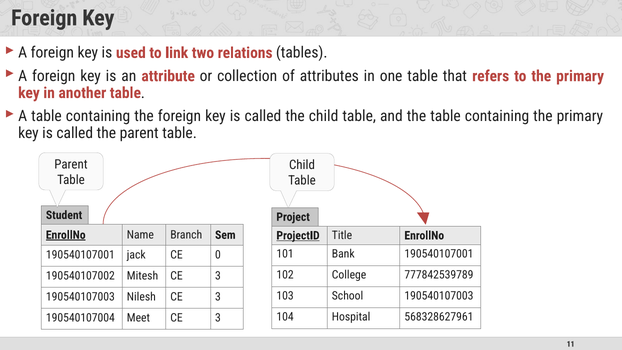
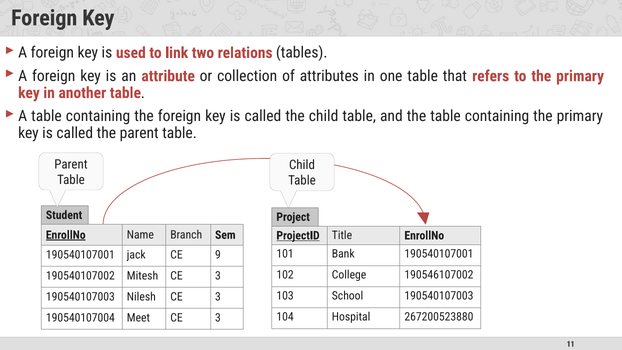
0: 0 -> 9 (218, 255)
777842539789: 777842539789 -> 190546107002 (439, 275)
568328627961: 568328627961 -> 267200523880 (439, 317)
